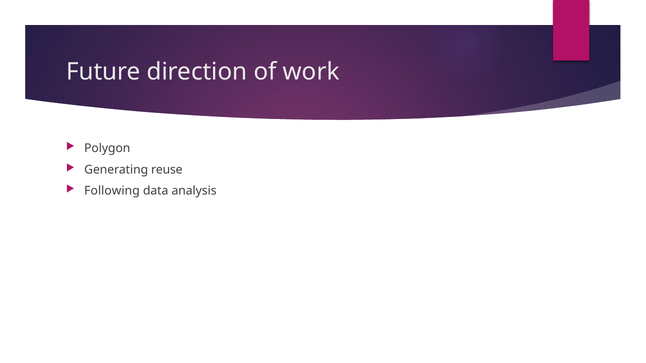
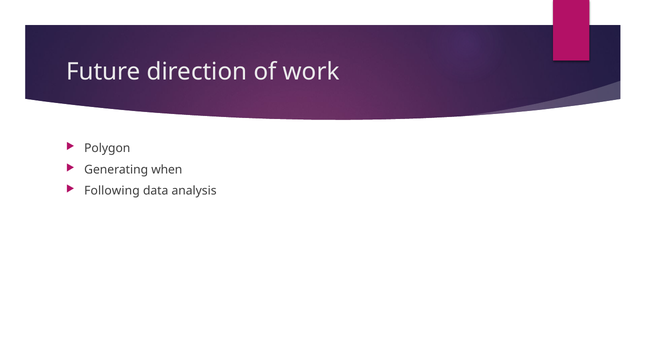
reuse: reuse -> when (167, 170)
